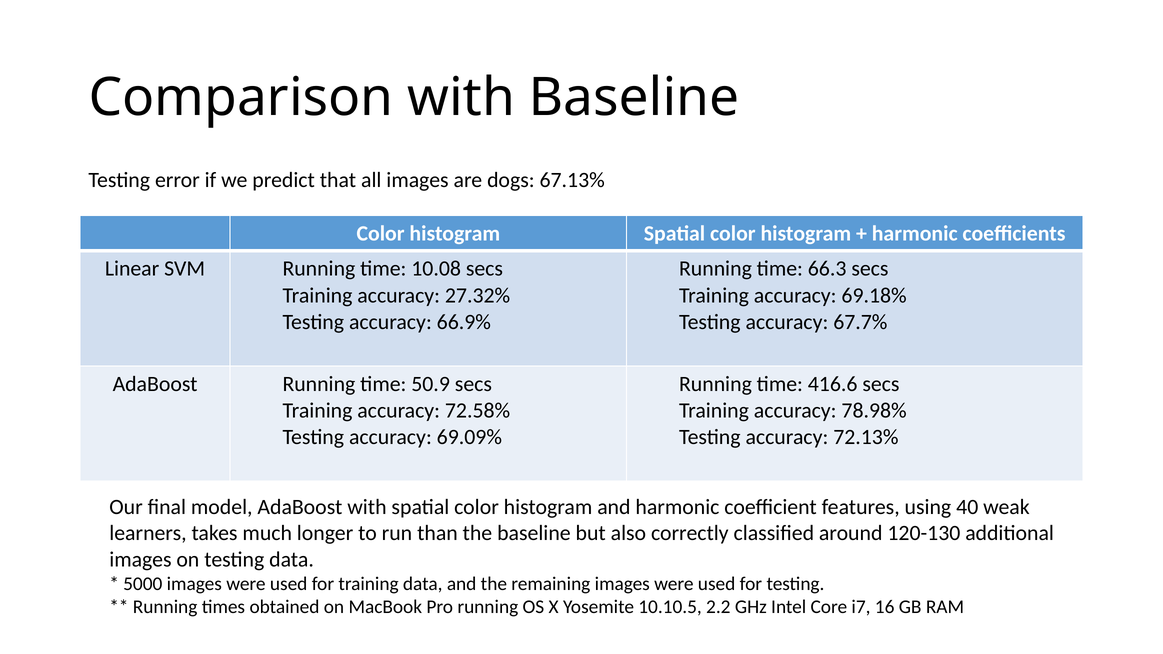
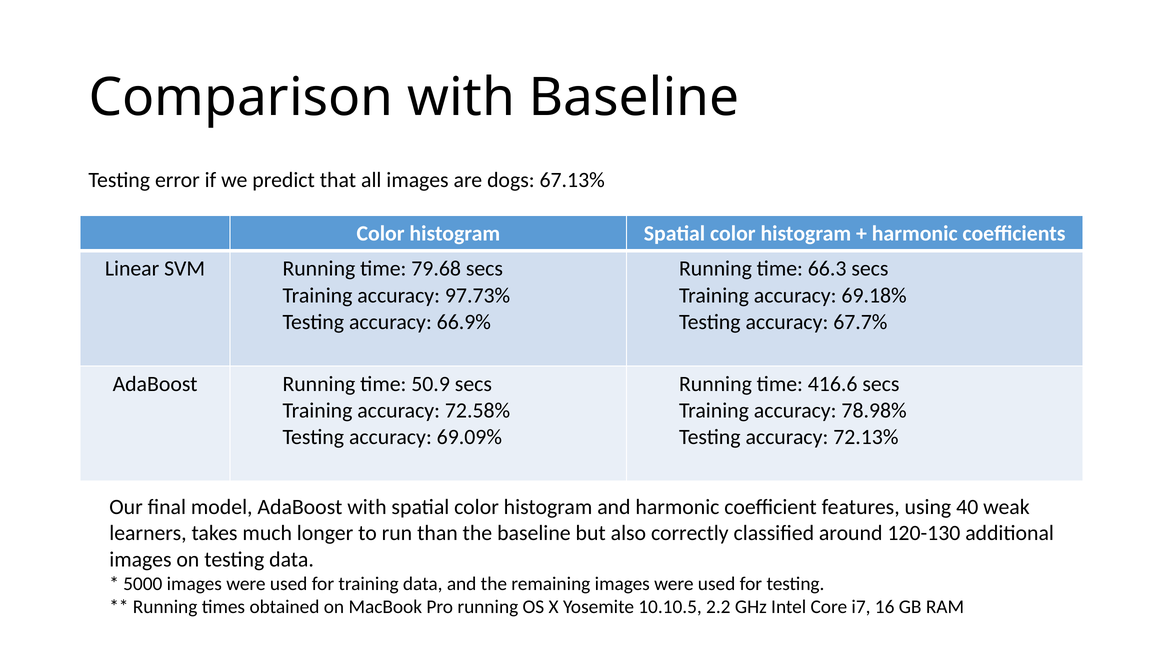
10.08: 10.08 -> 79.68 (436, 269)
27.32%: 27.32% -> 97.73% (478, 295)
